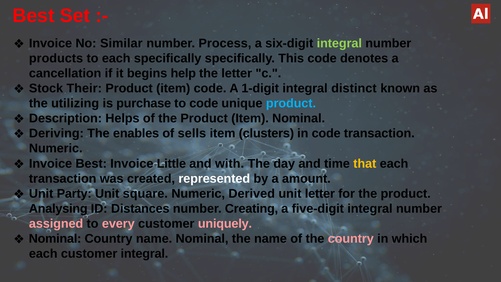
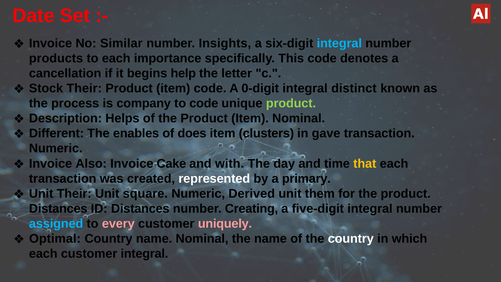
Best: Best -> Date (33, 16)
Process: Process -> Insights (225, 43)
integral colour: light green -> light blue (339, 43)
each specifically: specifically -> importance (168, 58)
1-digit: 1-digit -> 0-digit (260, 88)
utilizing: utilizing -> process (75, 103)
purchase: purchase -> company (144, 103)
product colour: light blue -> light green (291, 103)
Deriving: Deriving -> Different (56, 133)
sells: sells -> does (192, 133)
in code: code -> gave (326, 133)
Invoice Best: Best -> Also (91, 163)
Little: Little -> Cake (171, 163)
amount: amount -> primary (306, 178)
Unit Party: Party -> Their (74, 194)
unit letter: letter -> them (320, 194)
Analysing: Analysing -> Distances (58, 209)
assigned colour: pink -> light blue (56, 224)
Nominal: Nominal -> Optimal (55, 239)
country colour: pink -> white (351, 239)
